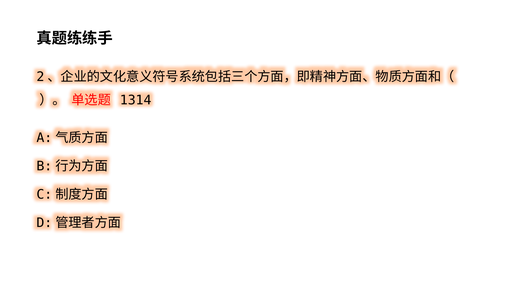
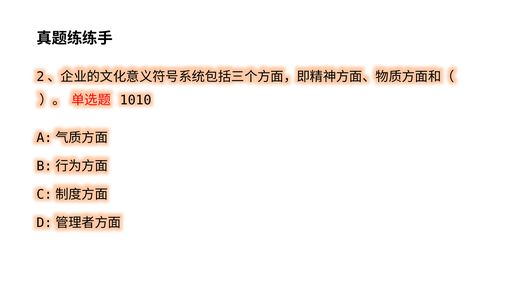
1314: 1314 -> 1010 (136, 100)
